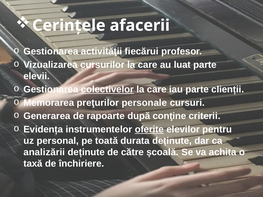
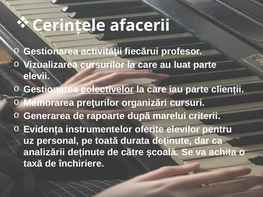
personale: personale -> organizări (144, 103)
conţine: conţine -> marelui (169, 116)
oferite underline: present -> none (149, 130)
